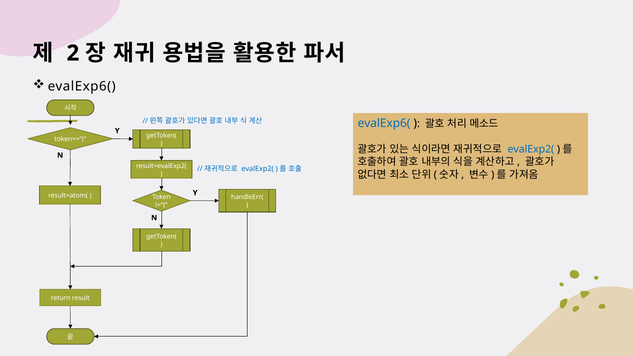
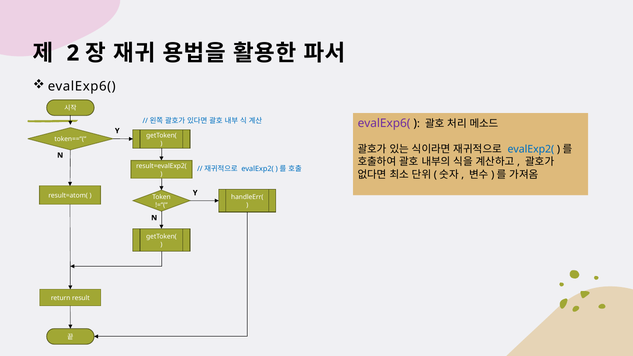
evalExp6( colour: blue -> purple (384, 123)
